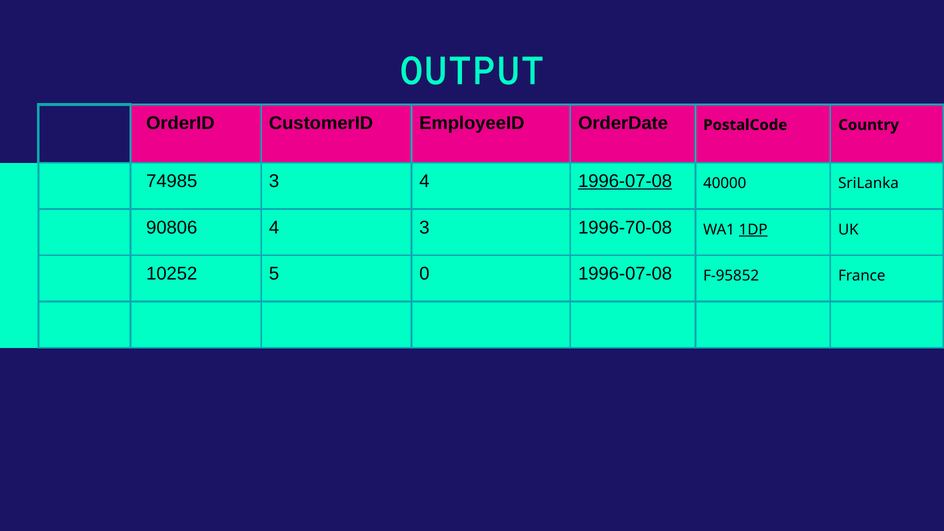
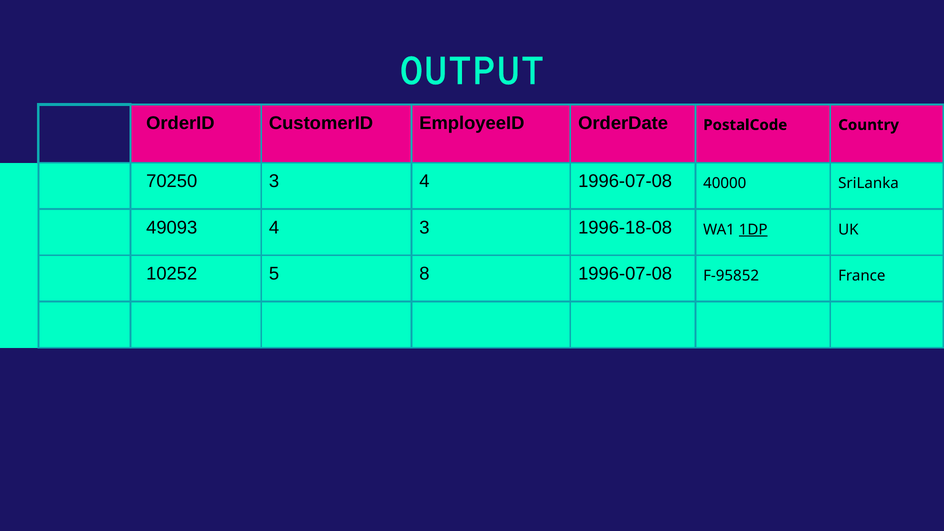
74985: 74985 -> 70250 (172, 181)
1996-07-08 underline: present -> none (625, 181)
90806: 90806 -> 49093 (172, 228)
1996-70-08: 1996-70-08 -> 1996-18-08 (625, 228)
0: 0 -> 8 (424, 274)
